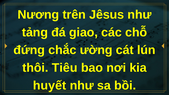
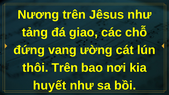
chắc: chắc -> vang (62, 50)
thôi Tiêu: Tiêu -> Trên (65, 68)
